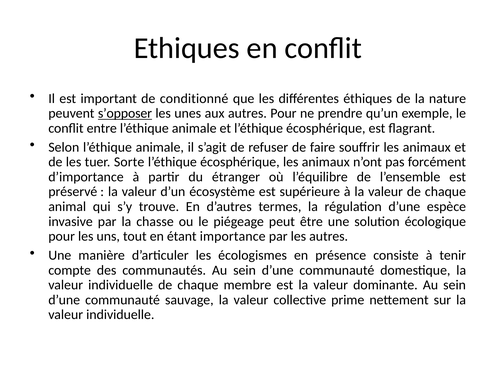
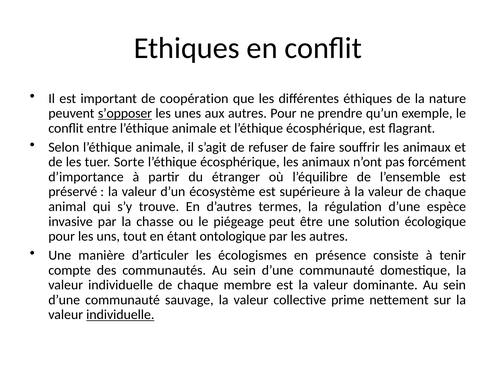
conditionné: conditionné -> coopération (194, 99)
importance: importance -> ontologique (233, 236)
individuelle underline: none -> present (120, 315)
